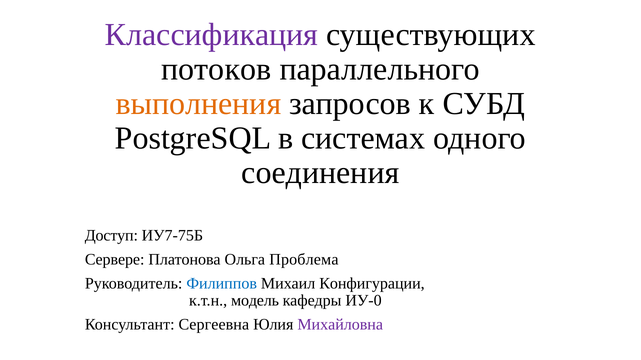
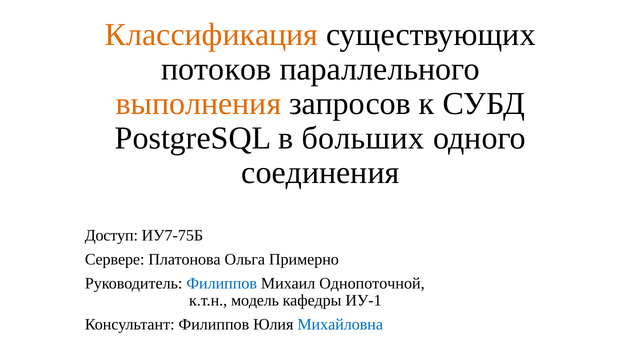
Классификация colour: purple -> orange (212, 35)
системах: системах -> больших (363, 138)
Проблема: Проблема -> Примерно (304, 260)
Конфигурации: Конфигурации -> Однопоточной (372, 284)
ИУ-0: ИУ-0 -> ИУ-1 (364, 301)
Консультант Сергеевна: Сергеевна -> Филиппов (214, 325)
Михайловна colour: purple -> blue (340, 325)
